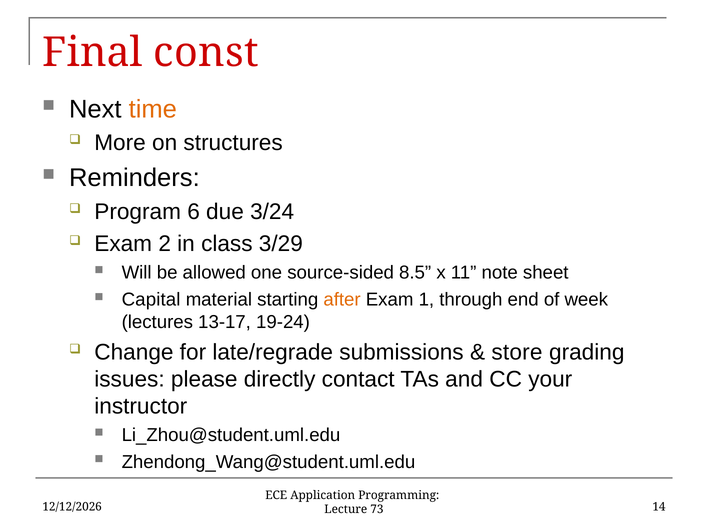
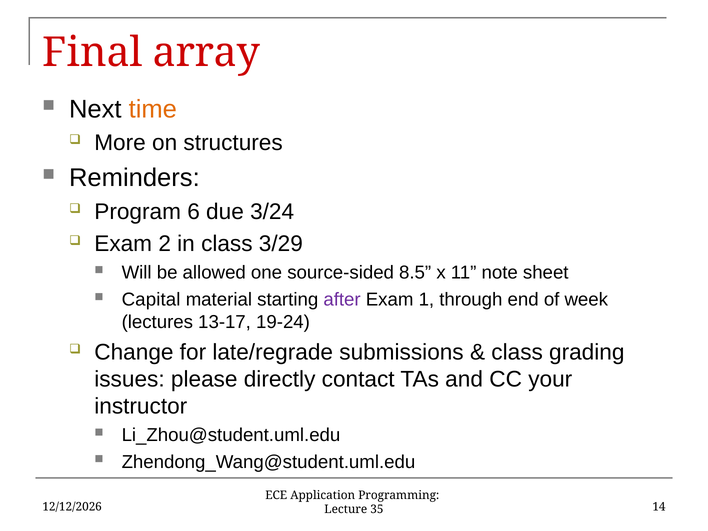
const: const -> array (206, 53)
after colour: orange -> purple (342, 300)
store: store -> class (517, 352)
73: 73 -> 35 (377, 509)
